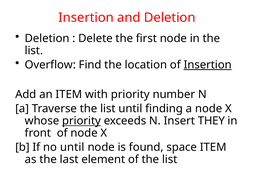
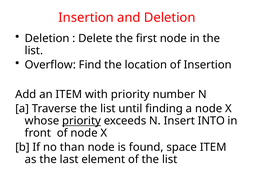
Insertion underline: present -> none (208, 65)
THEY: THEY -> INTO (211, 121)
no until: until -> than (72, 148)
